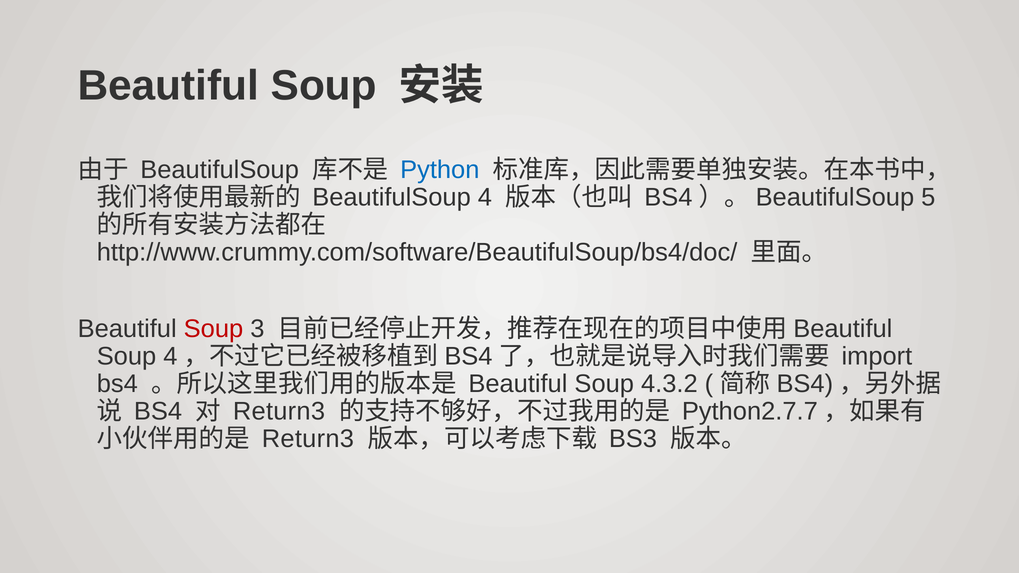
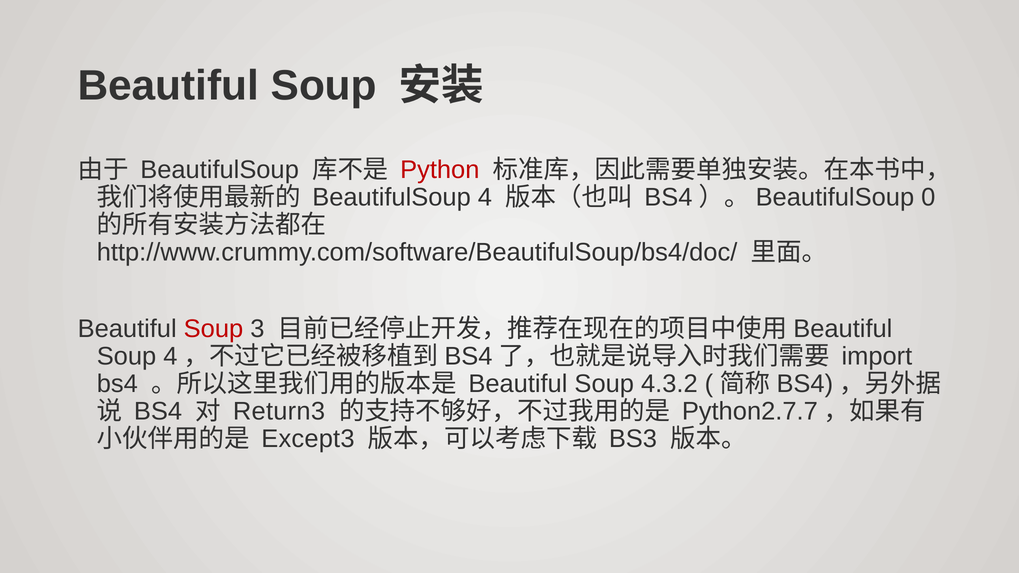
Python colour: blue -> red (440, 170)
5: 5 -> 0 (928, 198)
Return3: Return3 -> Except3 (308, 439)
